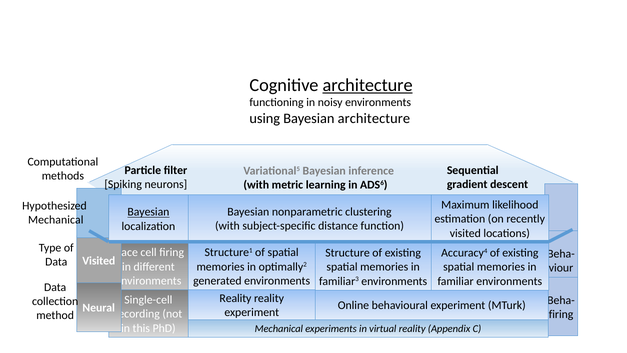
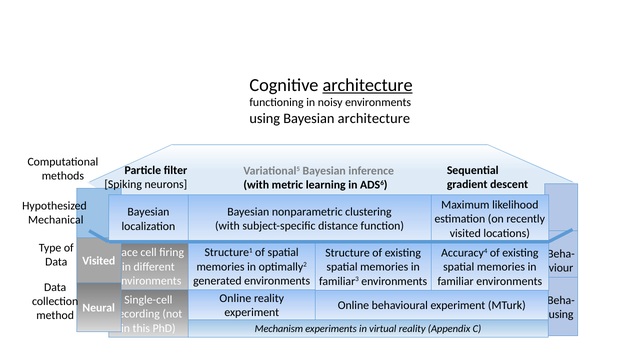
Bayesian underline: present -> none (148, 212)
Reality: Reality -> Online (235, 298)
firing: firing -> using (561, 314)
Mechanical: Mechanical -> Mechanism (279, 329)
